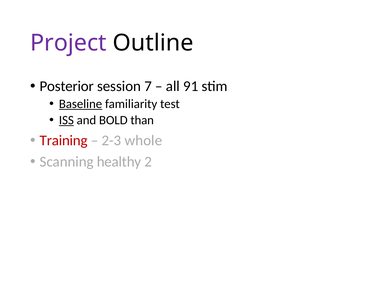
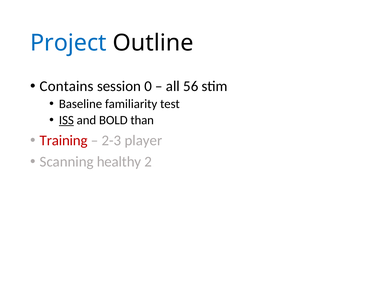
Project colour: purple -> blue (68, 43)
Posterior: Posterior -> Contains (67, 86)
7: 7 -> 0 (148, 86)
91: 91 -> 56 (191, 86)
Baseline underline: present -> none (81, 104)
whole: whole -> player (143, 141)
